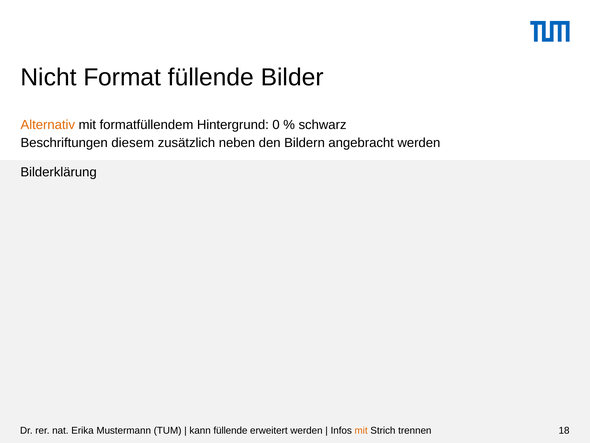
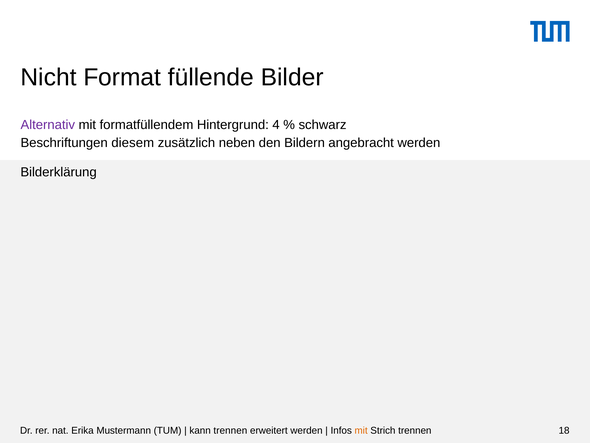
Alternativ colour: orange -> purple (48, 125)
0: 0 -> 4 (276, 125)
kann füllende: füllende -> trennen (230, 430)
